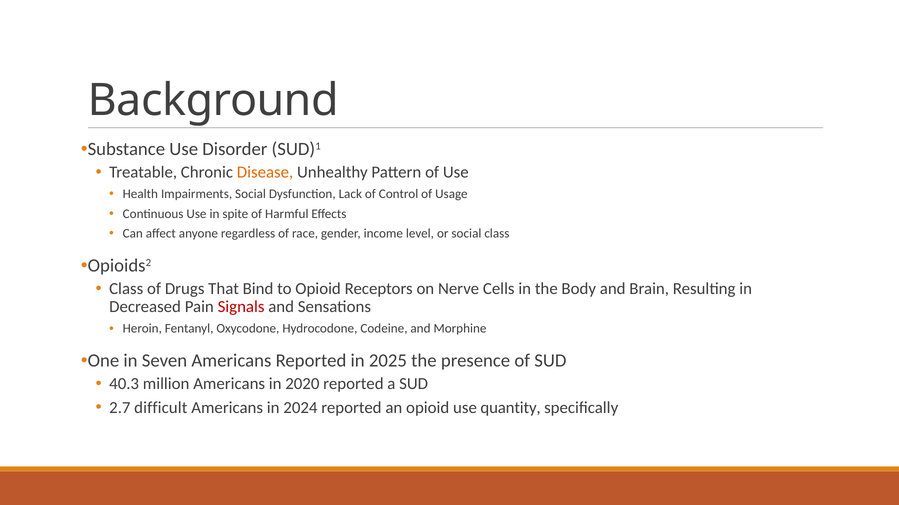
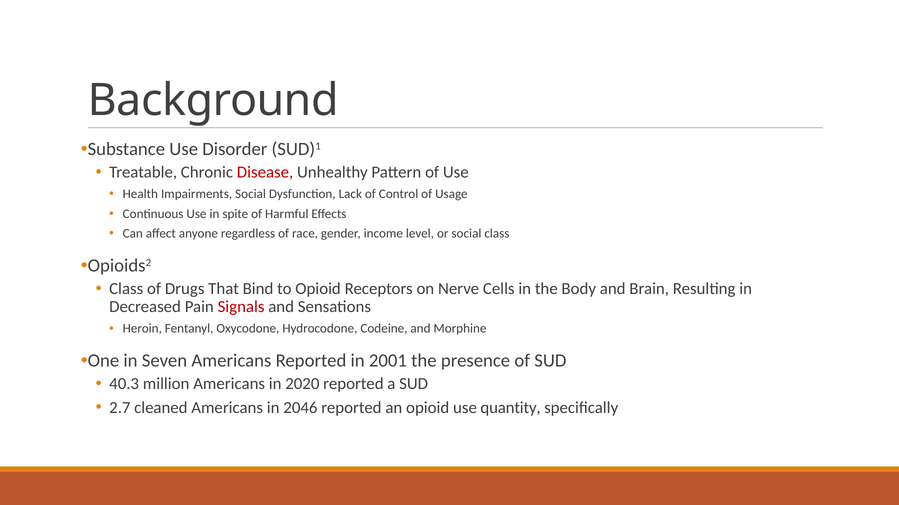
Disease colour: orange -> red (265, 172)
2025: 2025 -> 2001 (388, 361)
difficult: difficult -> cleaned (161, 408)
2024: 2024 -> 2046 (300, 408)
